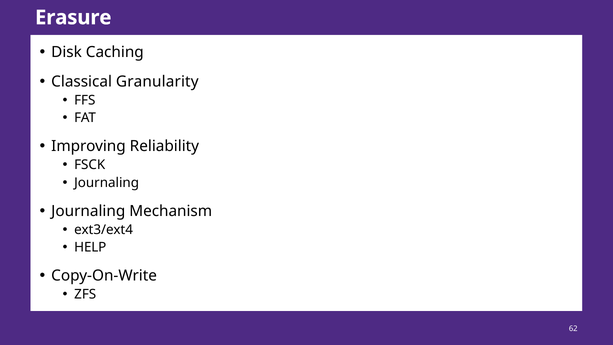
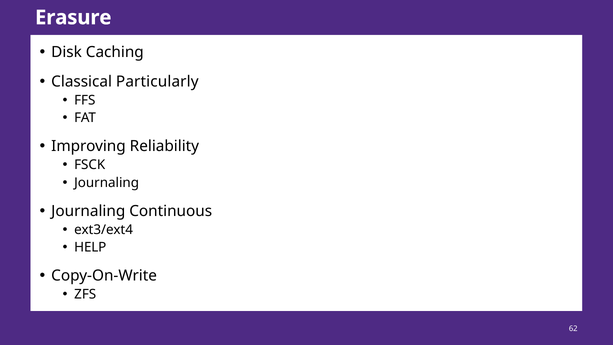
Granularity: Granularity -> Particularly (157, 82)
Mechanism: Mechanism -> Continuous (171, 211)
